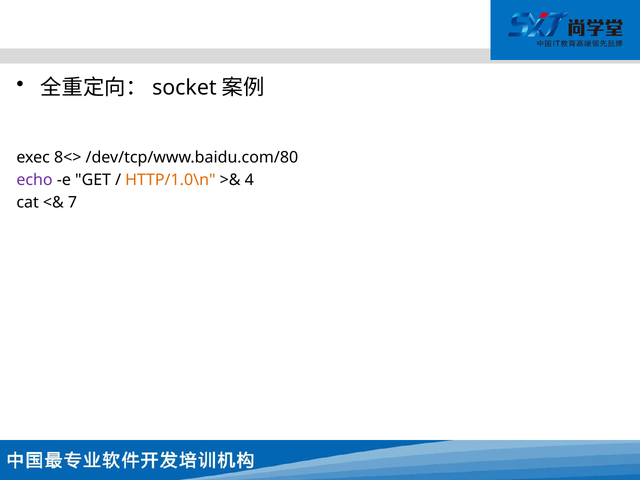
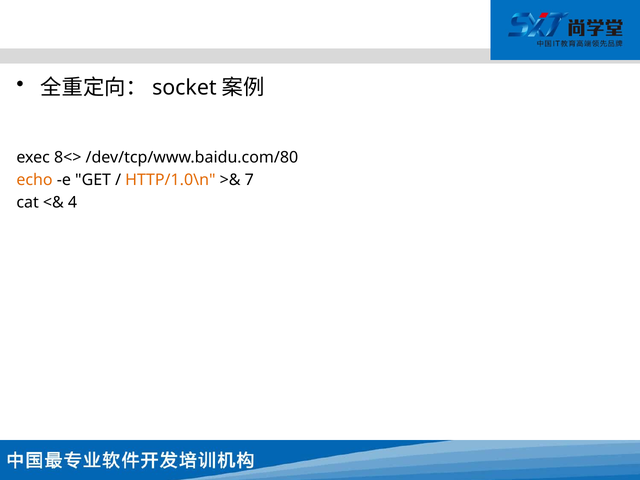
echo colour: purple -> orange (35, 180)
4: 4 -> 7 (249, 180)
7: 7 -> 4 (72, 202)
